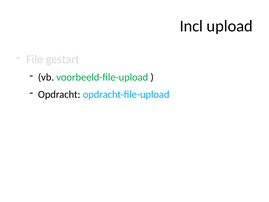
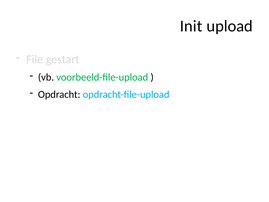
Incl: Incl -> Init (191, 26)
